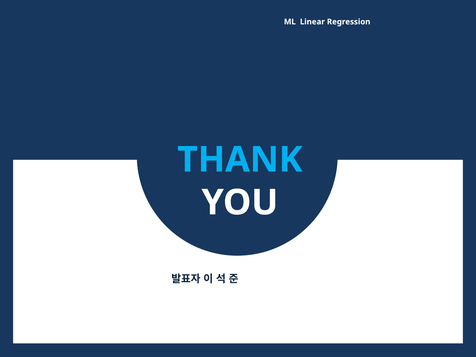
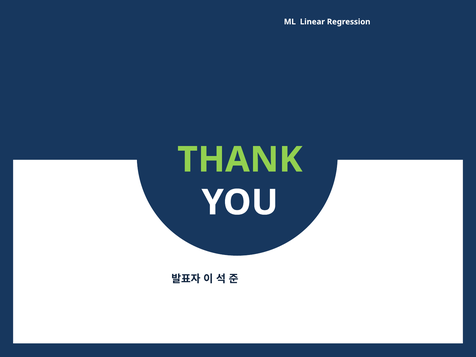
THANK colour: light blue -> light green (240, 160)
